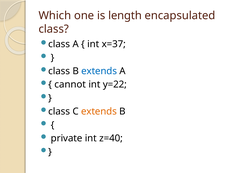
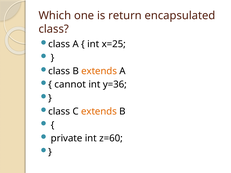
length: length -> return (125, 16)
x=37: x=37 -> x=25 (114, 44)
extends colour: blue -> orange (99, 71)
y=22: y=22 -> y=36 (115, 85)
z=40: z=40 -> z=60 (111, 139)
